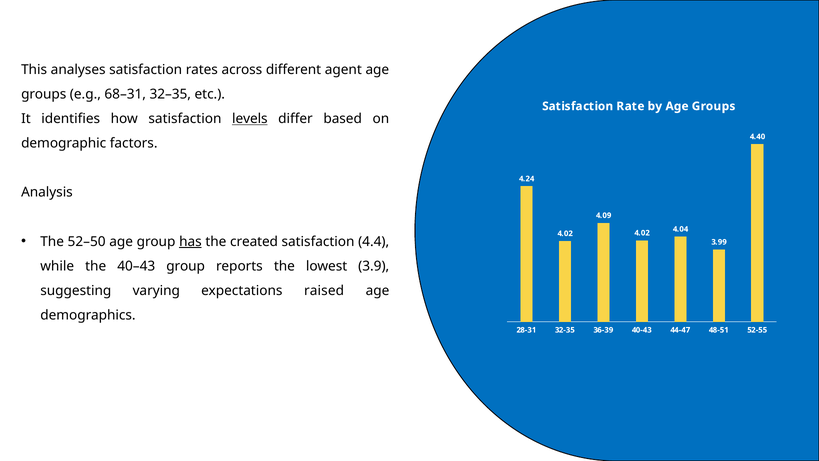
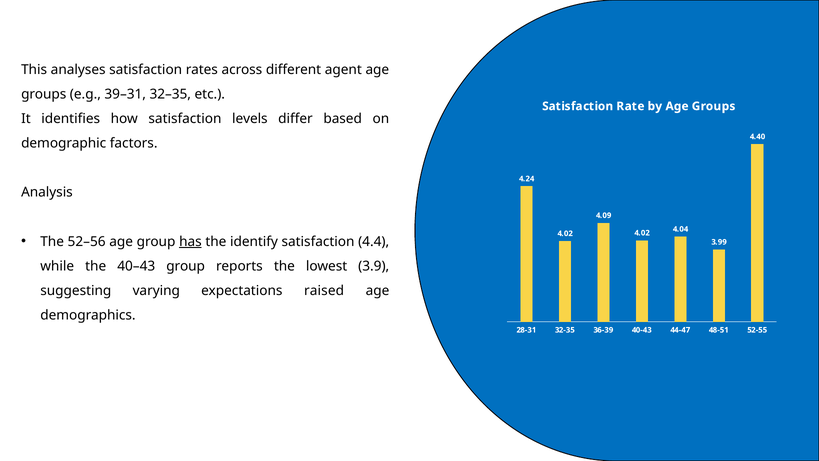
68–31: 68–31 -> 39–31 (125, 94)
levels underline: present -> none (250, 119)
52–50: 52–50 -> 52–56 (87, 241)
created: created -> identify (254, 241)
